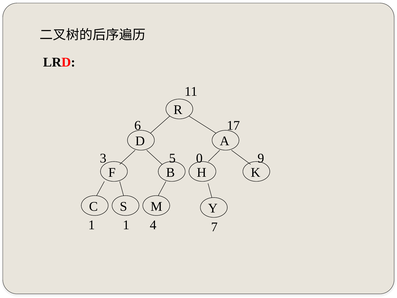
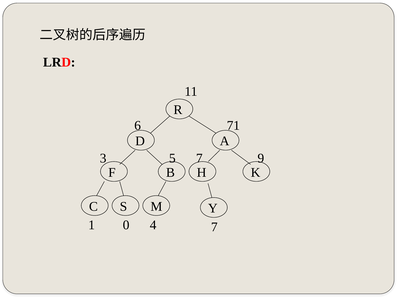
17: 17 -> 71 (233, 126)
5 0: 0 -> 7 (199, 158)
1 1: 1 -> 0 (126, 225)
